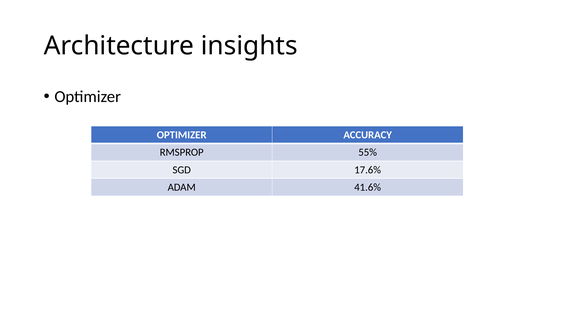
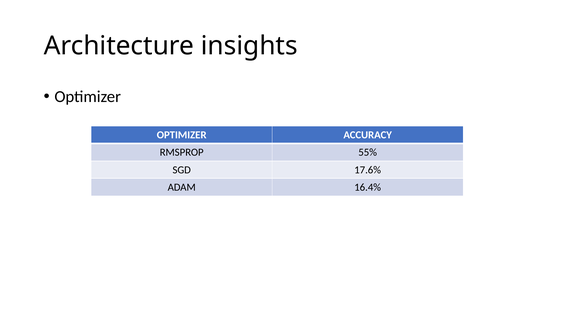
41.6%: 41.6% -> 16.4% (368, 187)
